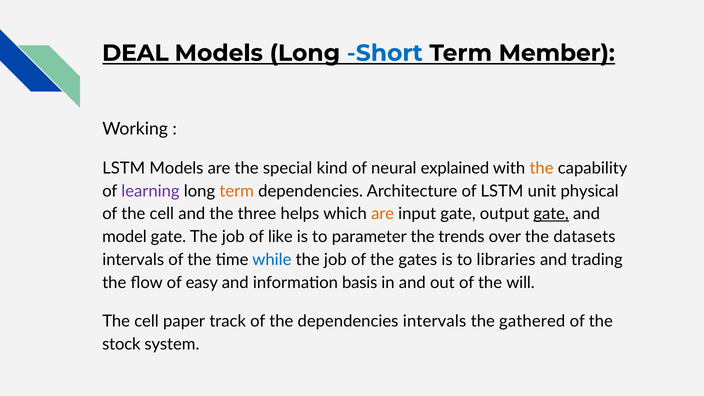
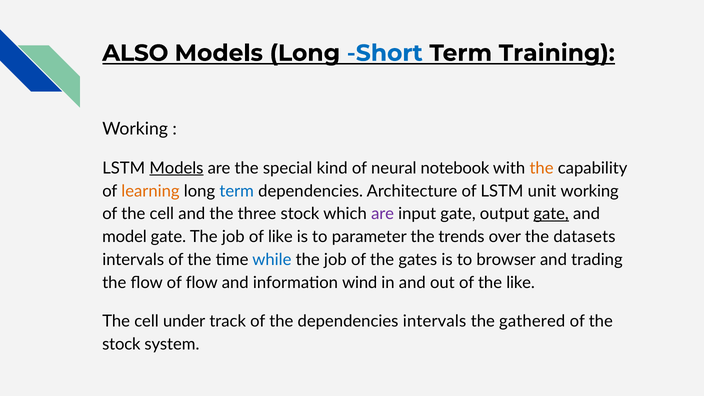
DEAL: DEAL -> ALSO (135, 53)
Member: Member -> Training (557, 53)
Models underline: none -> present (176, 168)
explained: explained -> notebook (455, 168)
learning colour: purple -> orange (150, 191)
term colour: orange -> blue (237, 191)
unit physical: physical -> working (590, 191)
three helps: helps -> stock (300, 214)
are colour: orange -> purple (383, 214)
libraries: libraries -> browser (506, 260)
of easy: easy -> flow (202, 283)
basis: basis -> wind (360, 283)
the will: will -> like (521, 283)
paper: paper -> under (184, 321)
